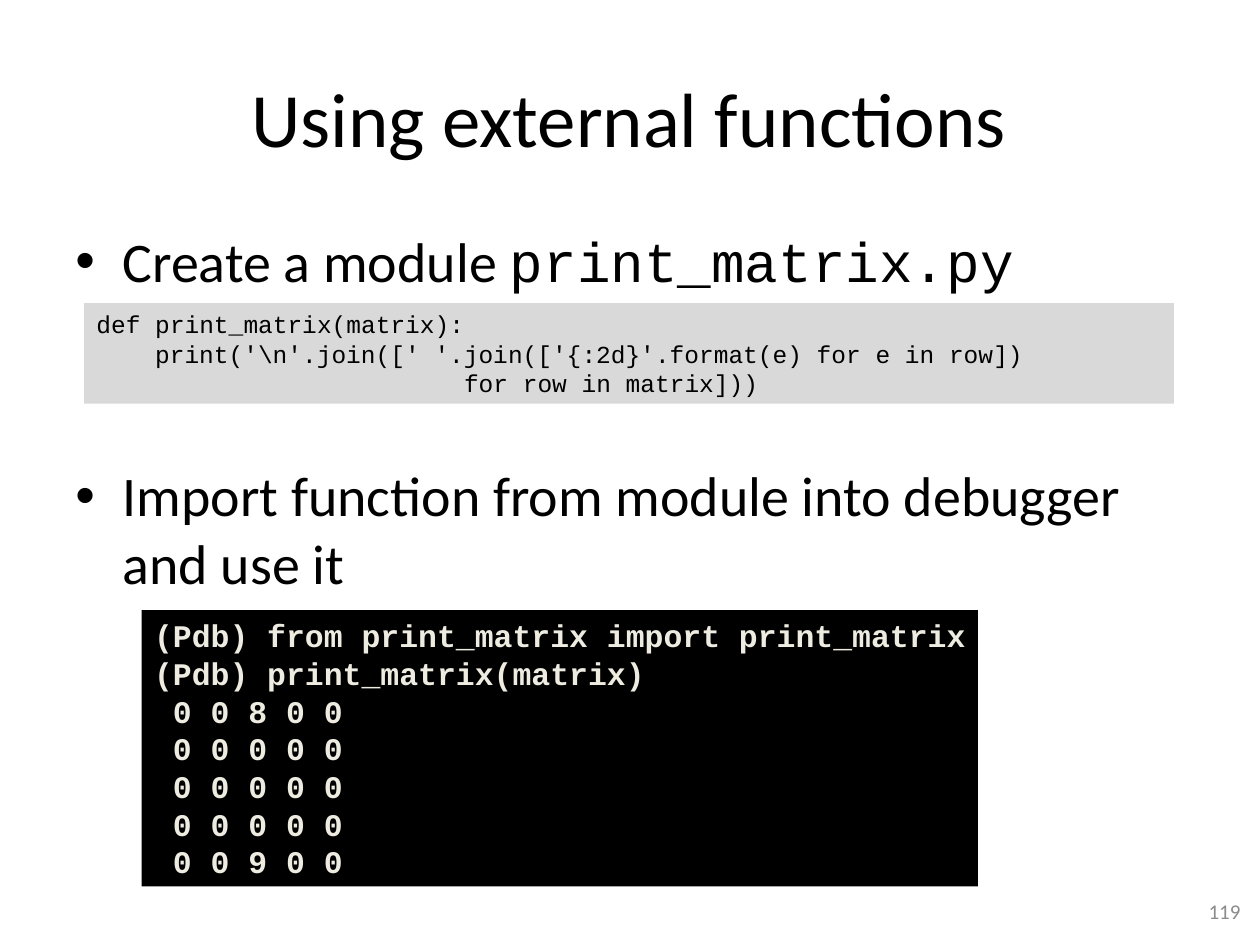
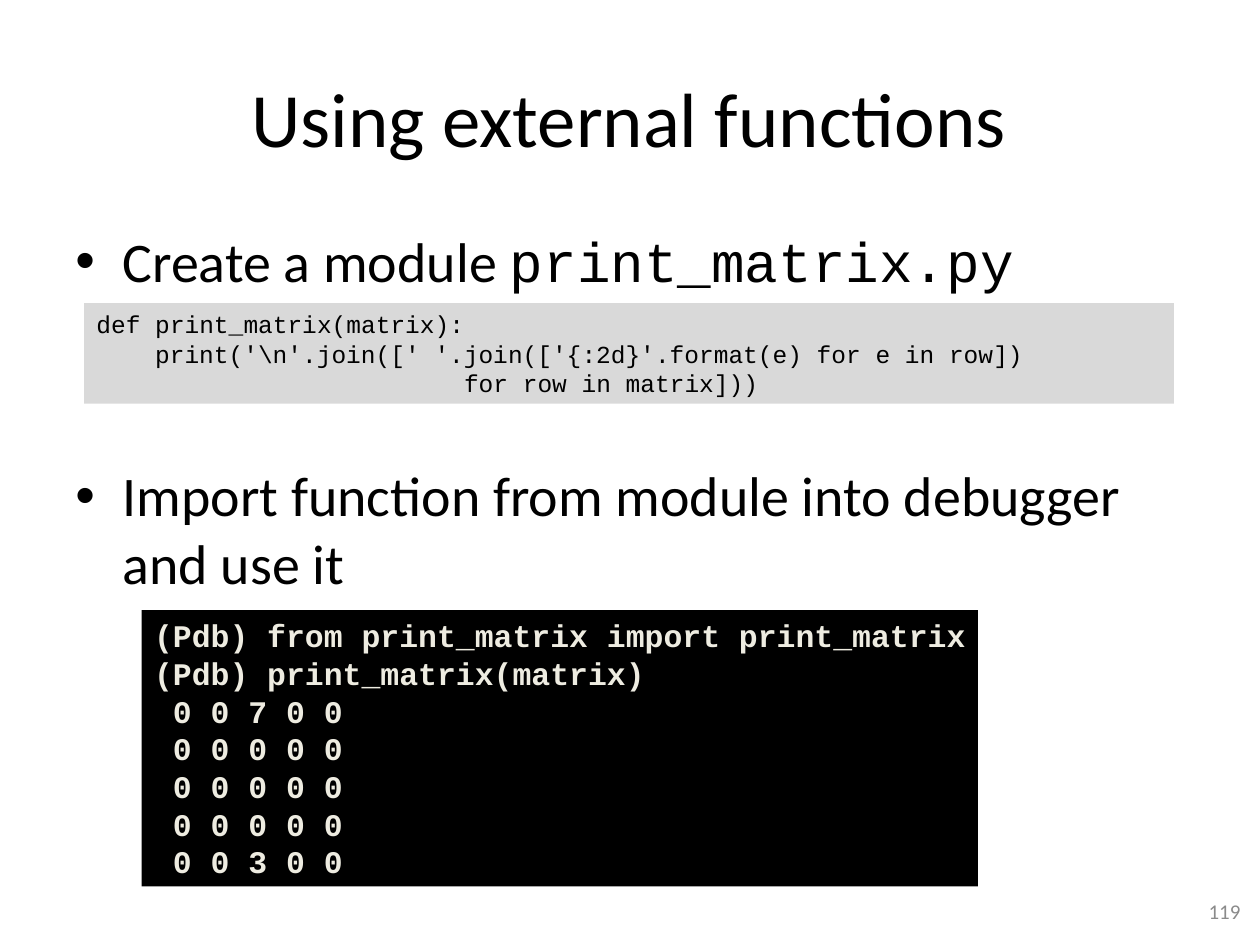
8: 8 -> 7 (258, 713)
9: 9 -> 3 (258, 864)
